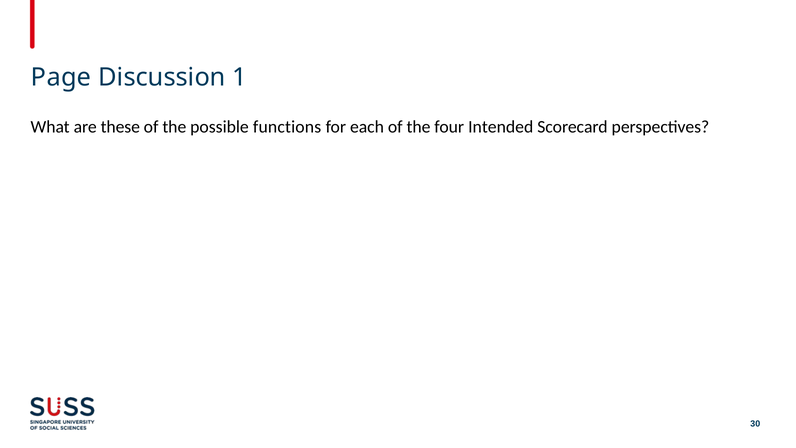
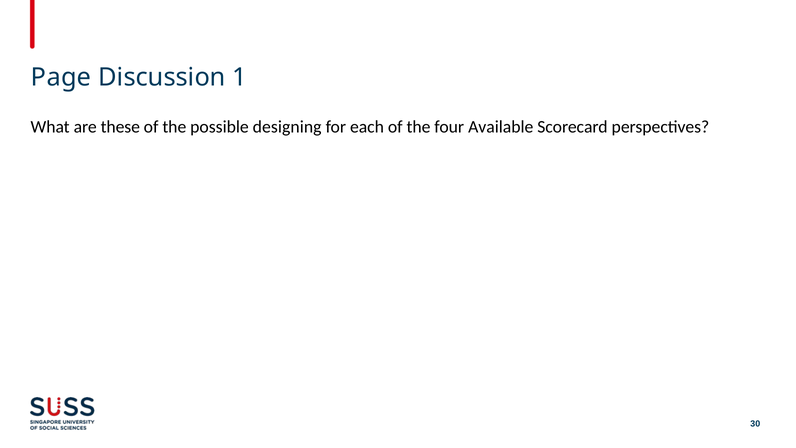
functions: functions -> designing (287, 127)
Intended: Intended -> Available (501, 127)
